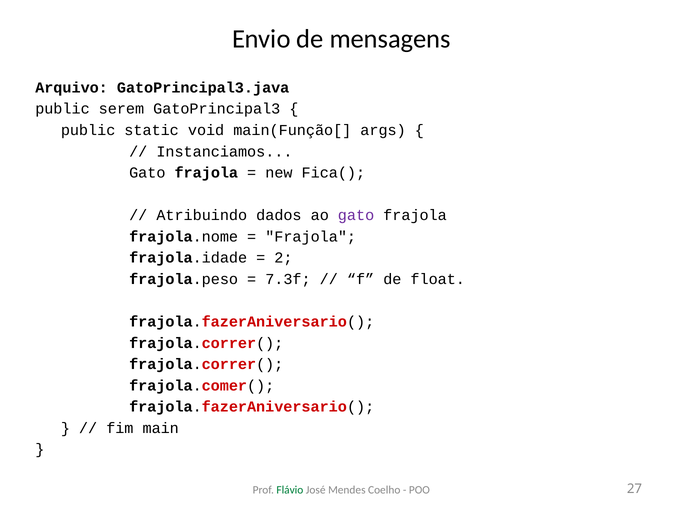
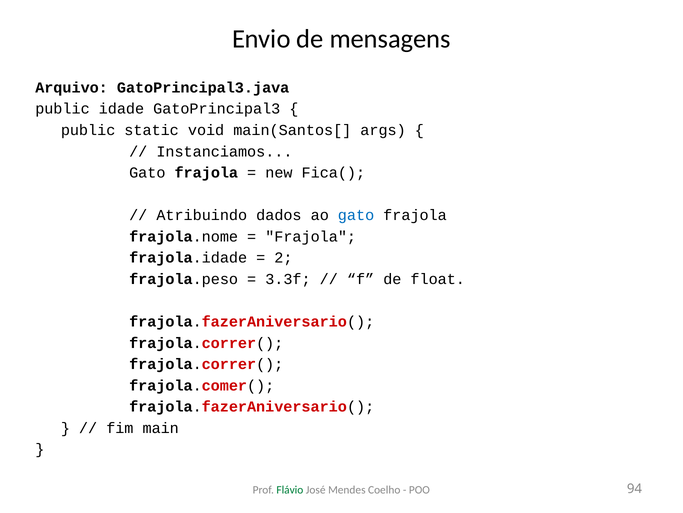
serem: serem -> idade (121, 109)
main(Função[: main(Função[ -> main(Santos[ (292, 130)
gato colour: purple -> blue (356, 215)
7.3f: 7.3f -> 3.3f (288, 279)
27: 27 -> 94 (634, 488)
